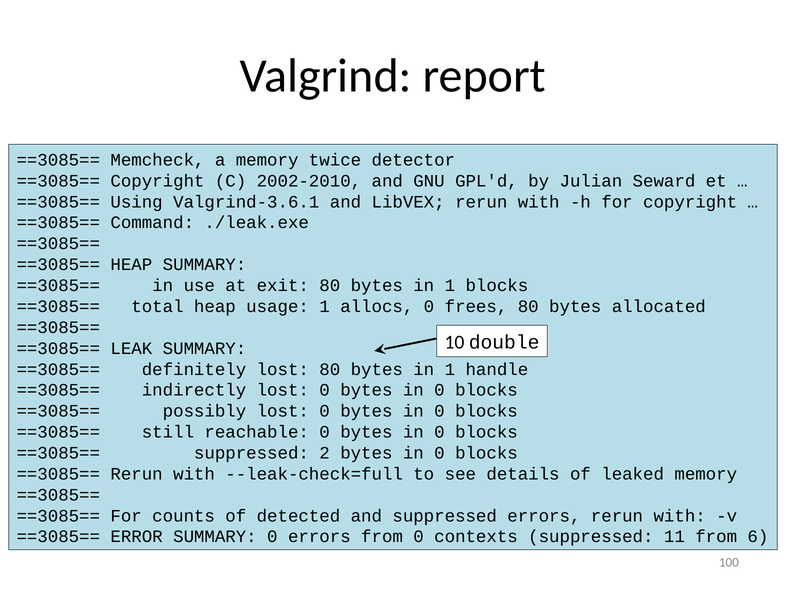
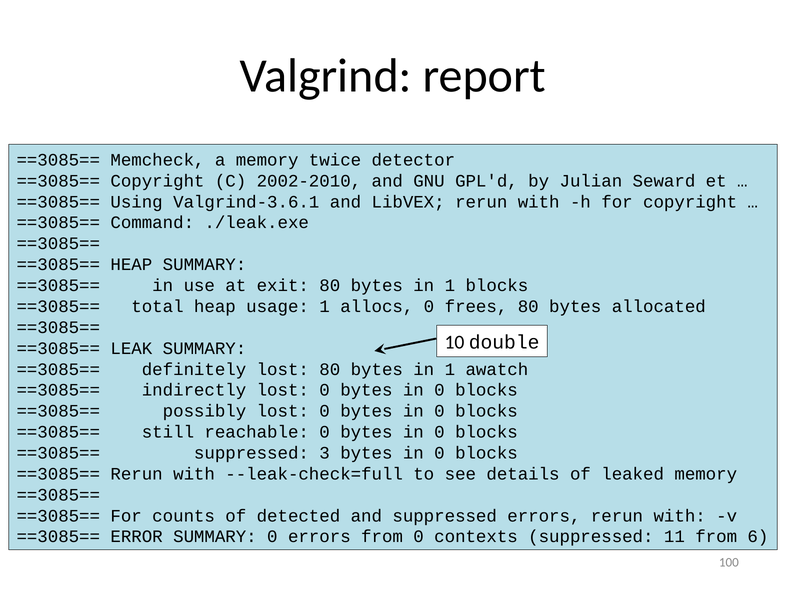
handle: handle -> awatch (497, 370)
2: 2 -> 3 (325, 453)
